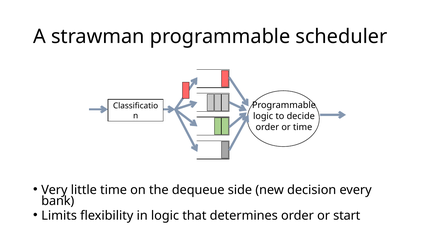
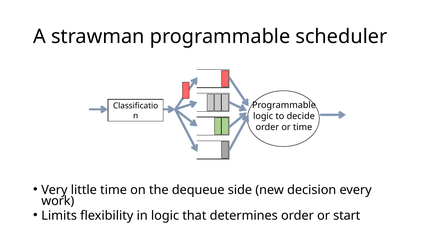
bank: bank -> work (58, 201)
